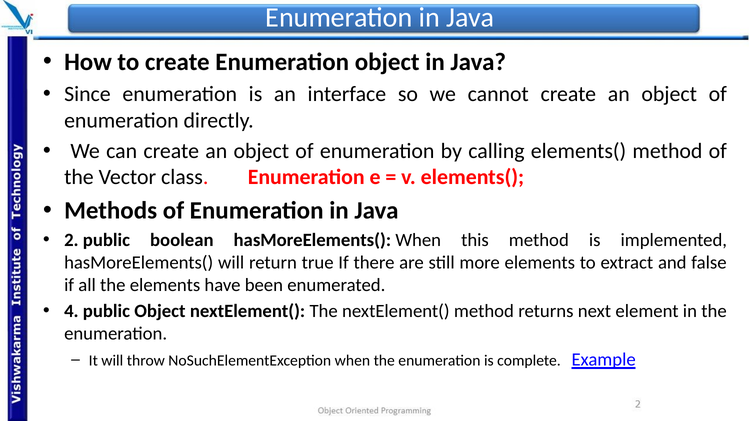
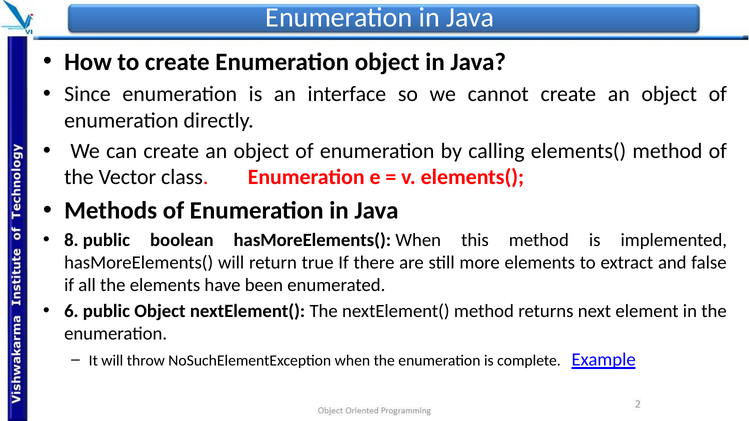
2: 2 -> 8 (71, 240)
4: 4 -> 6 (71, 311)
